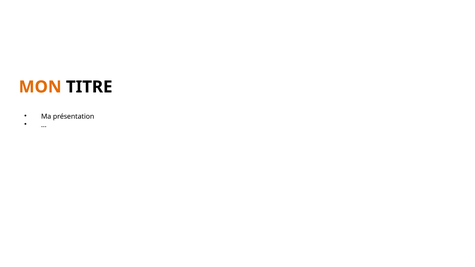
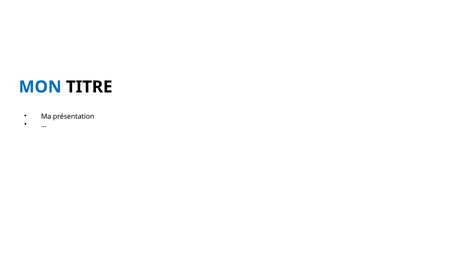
MON colour: orange -> blue (40, 87)
